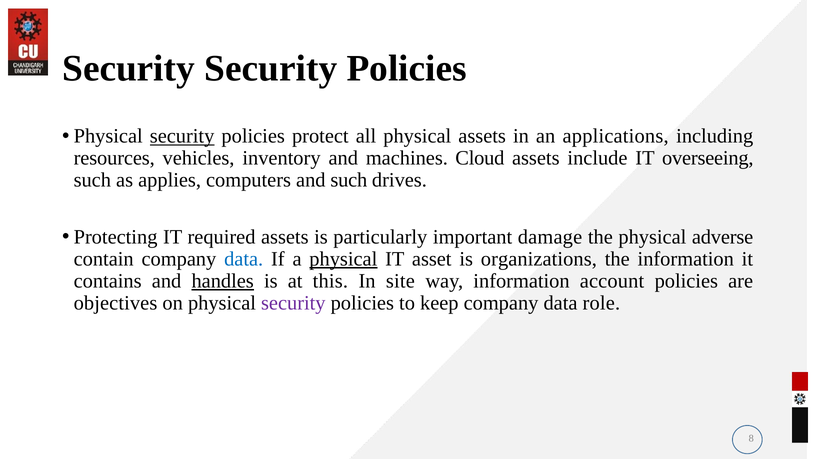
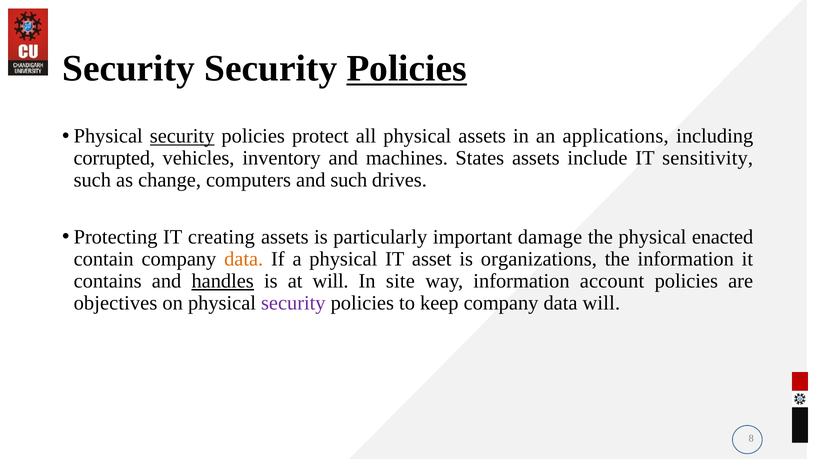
Policies underline: none -> present (407, 69)
resources: resources -> corrupted (114, 158)
Cloud: Cloud -> States (480, 158)
overseeing: overseeing -> sensitivity (708, 158)
applies: applies -> change (170, 180)
required: required -> creating (221, 237)
adverse: adverse -> enacted (723, 237)
data colour: blue -> orange (244, 259)
physical underline: present -> none (343, 259)
at this: this -> will (331, 281)
data role: role -> will (601, 303)
